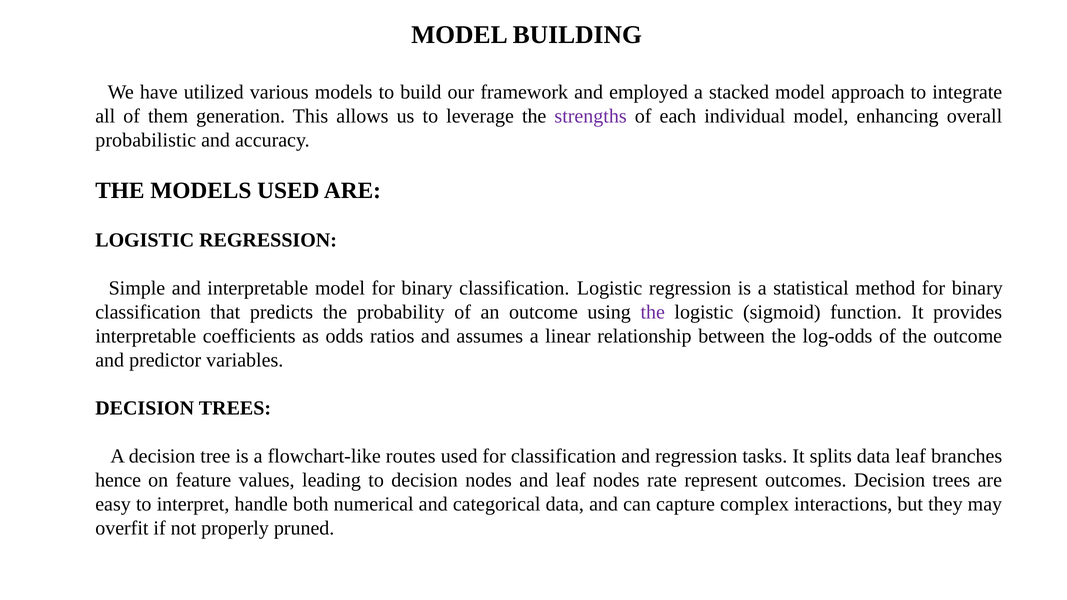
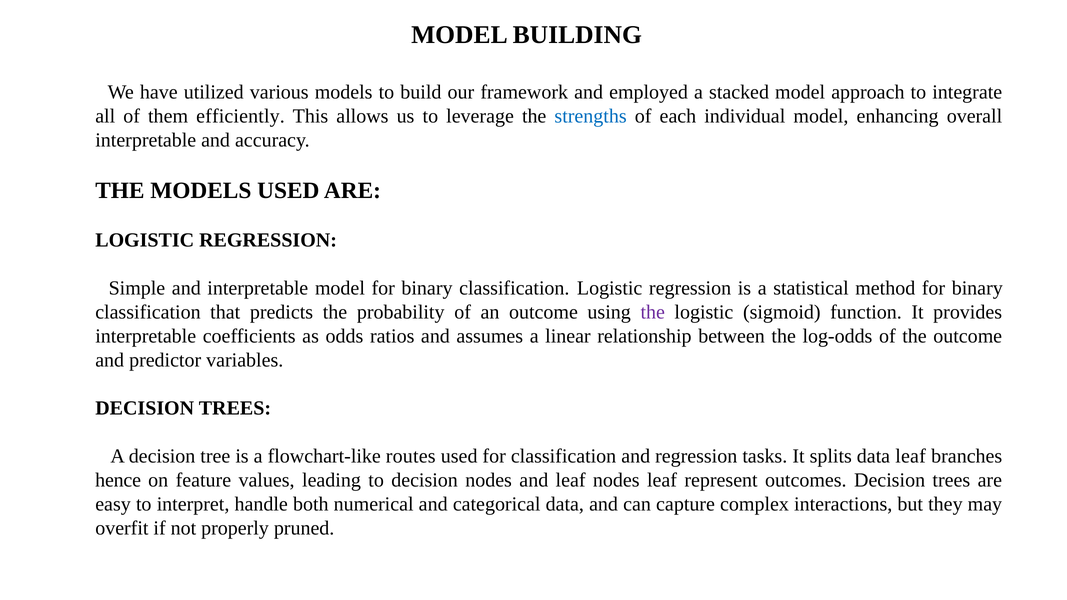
generation: generation -> efficiently (241, 116)
strengths colour: purple -> blue (591, 116)
probabilistic: probabilistic -> interpretable (146, 140)
nodes rate: rate -> leaf (662, 481)
